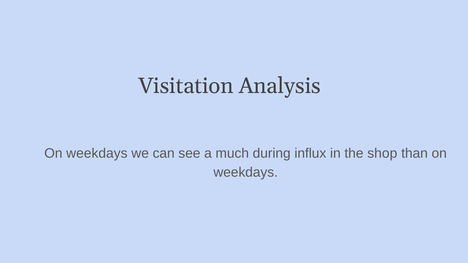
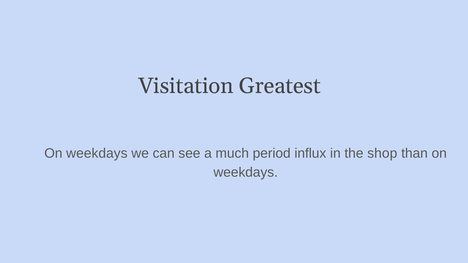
Analysis: Analysis -> Greatest (280, 86)
during: during -> period (272, 154)
